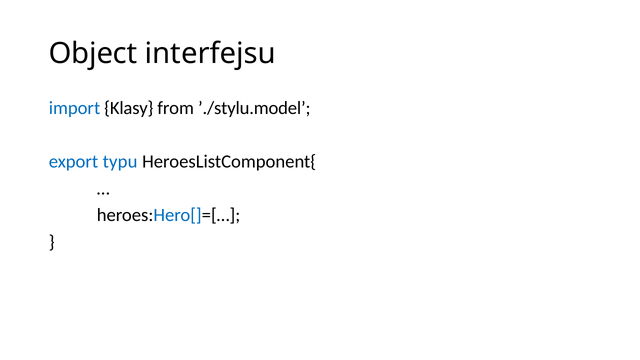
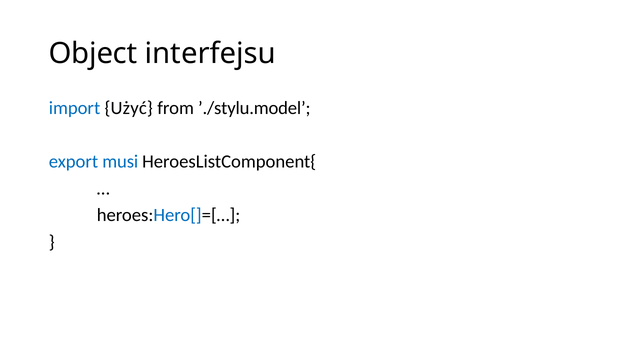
Klasy: Klasy -> Użyć (129, 108)
typu: typu -> musi (120, 162)
